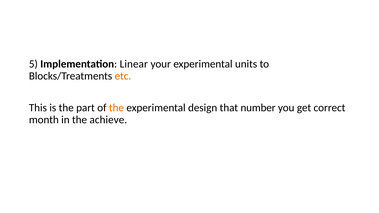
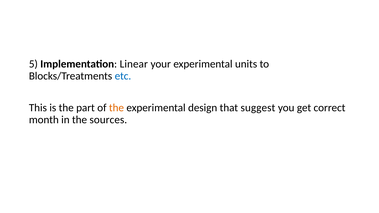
etc colour: orange -> blue (123, 76)
number: number -> suggest (258, 108)
achieve: achieve -> sources (108, 120)
